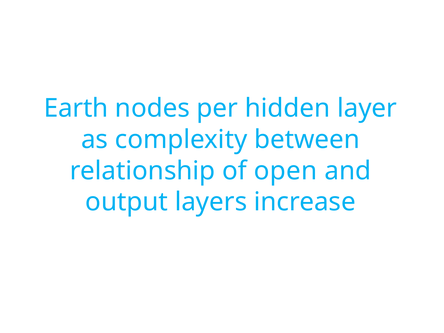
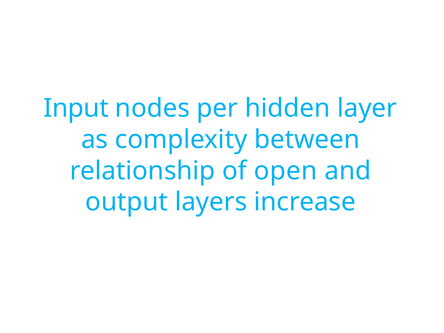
Earth: Earth -> Input (76, 108)
